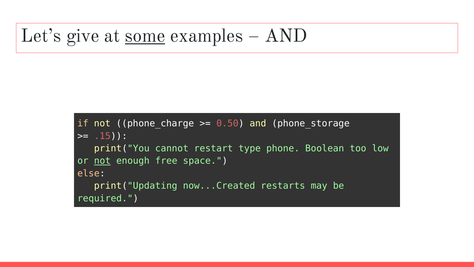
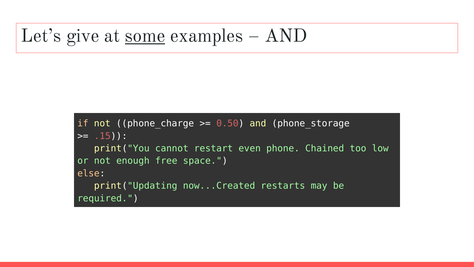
type: type -> even (250, 148)
Boolean: Boolean -> Chained (325, 148)
not underline: present -> none (102, 161)
